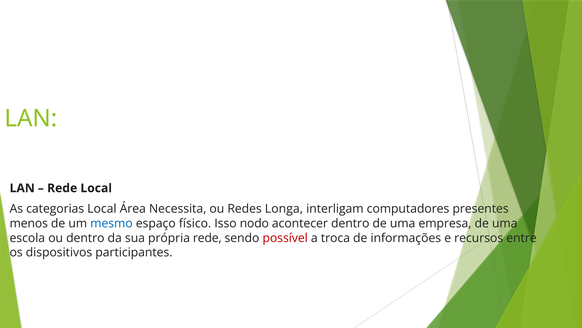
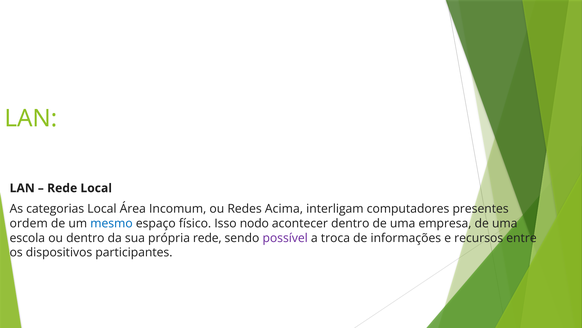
Necessita: Necessita -> Incomum (178, 208)
Longa: Longa -> Acima (284, 208)
menos: menos -> ordem (29, 223)
possível colour: red -> purple (285, 238)
